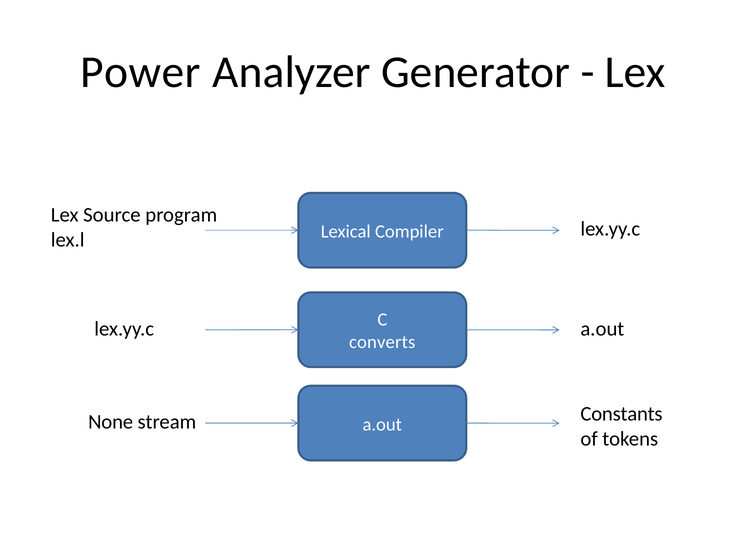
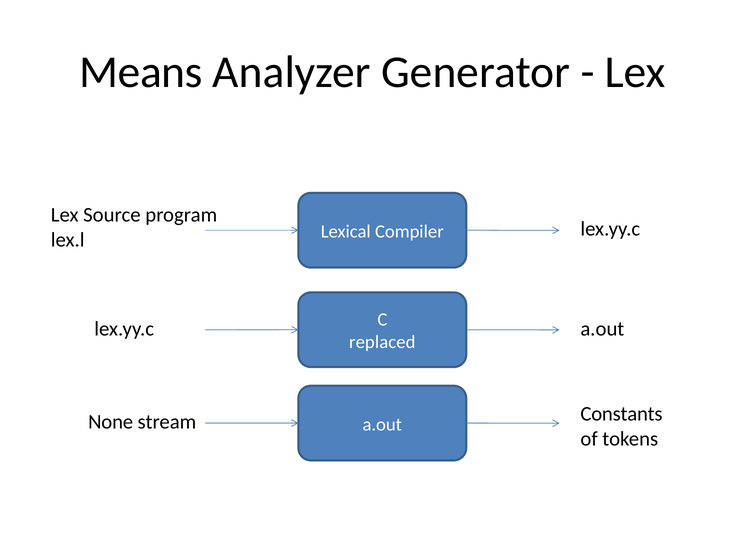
Power: Power -> Means (141, 72)
converts: converts -> replaced (382, 342)
